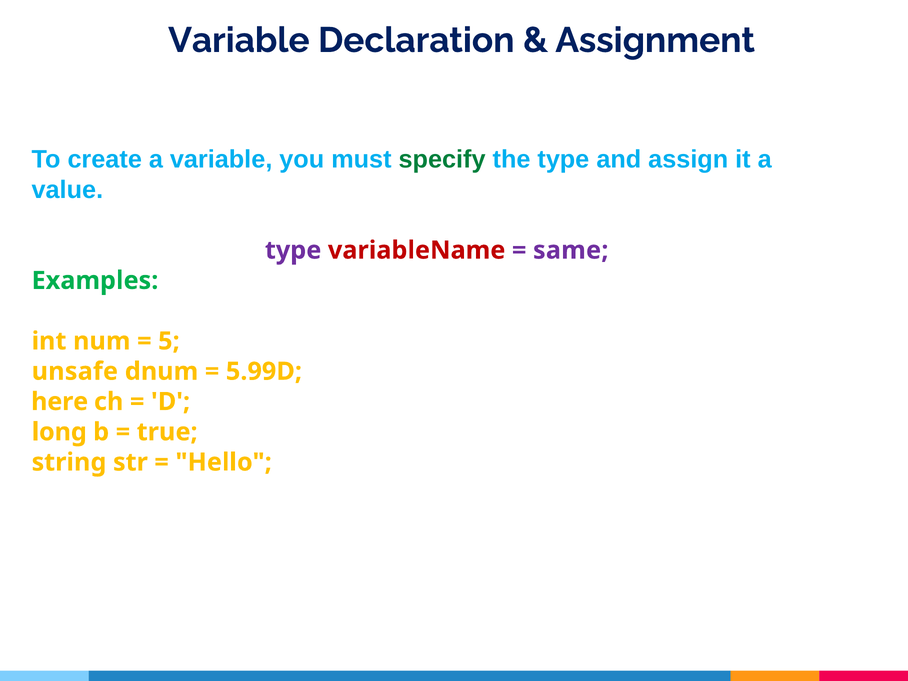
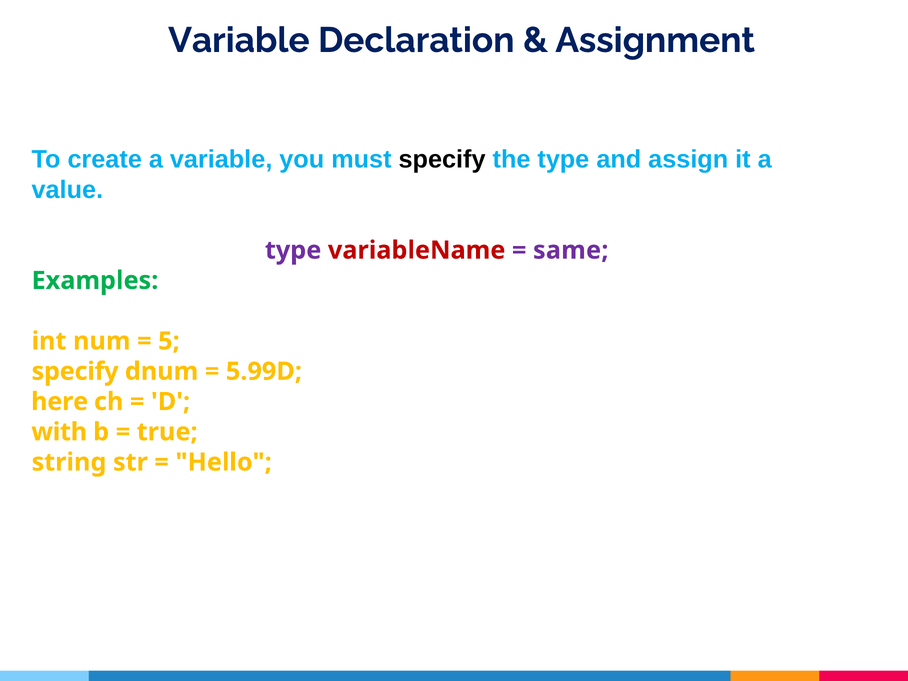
specify colour: green -> black (442, 159)
unsafe: unsafe -> specify (75, 371)
long: long -> with (59, 432)
